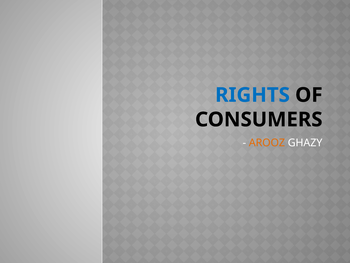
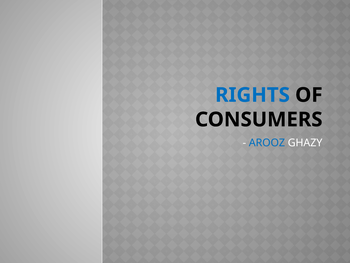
AROOZ colour: orange -> blue (267, 143)
